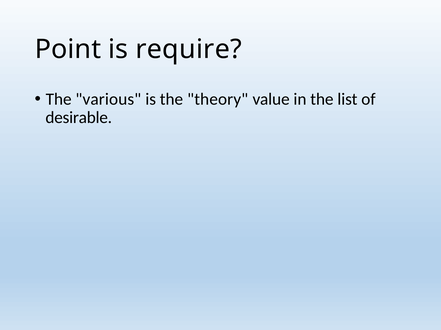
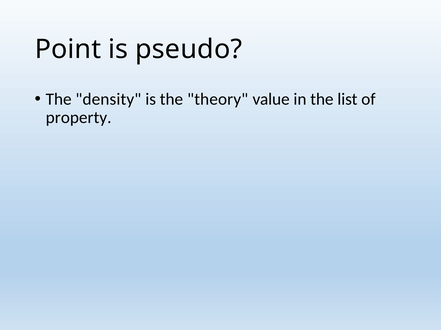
require: require -> pseudo (189, 49)
various: various -> density (108, 99)
desirable: desirable -> property (79, 118)
